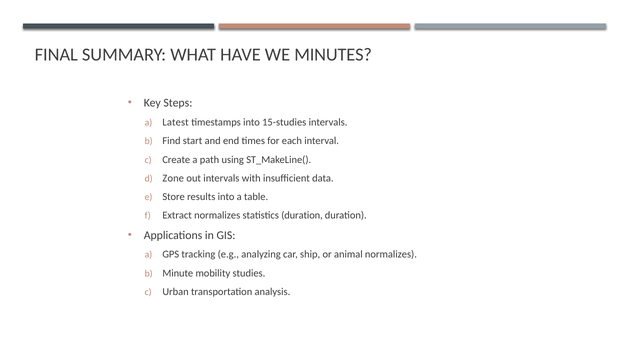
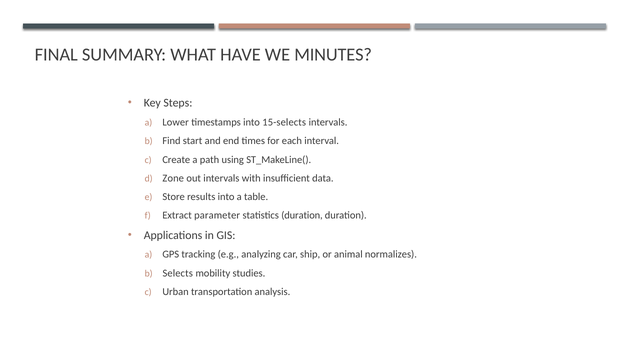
Latest: Latest -> Lower (176, 122)
15-studies: 15-studies -> 15-selects (284, 122)
Extract normalizes: normalizes -> parameter (217, 215)
Minute: Minute -> Selects (178, 273)
